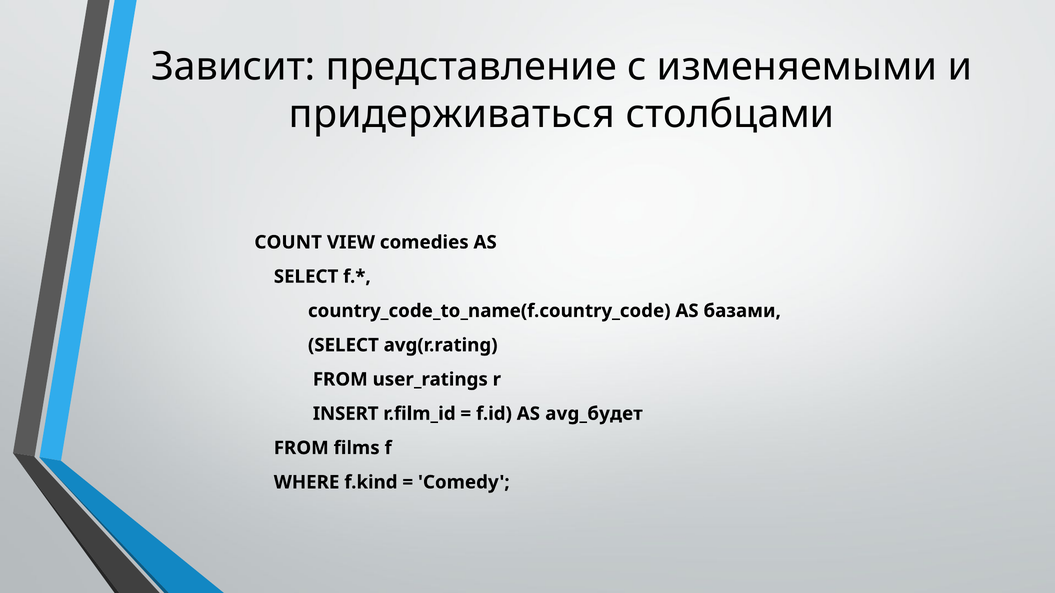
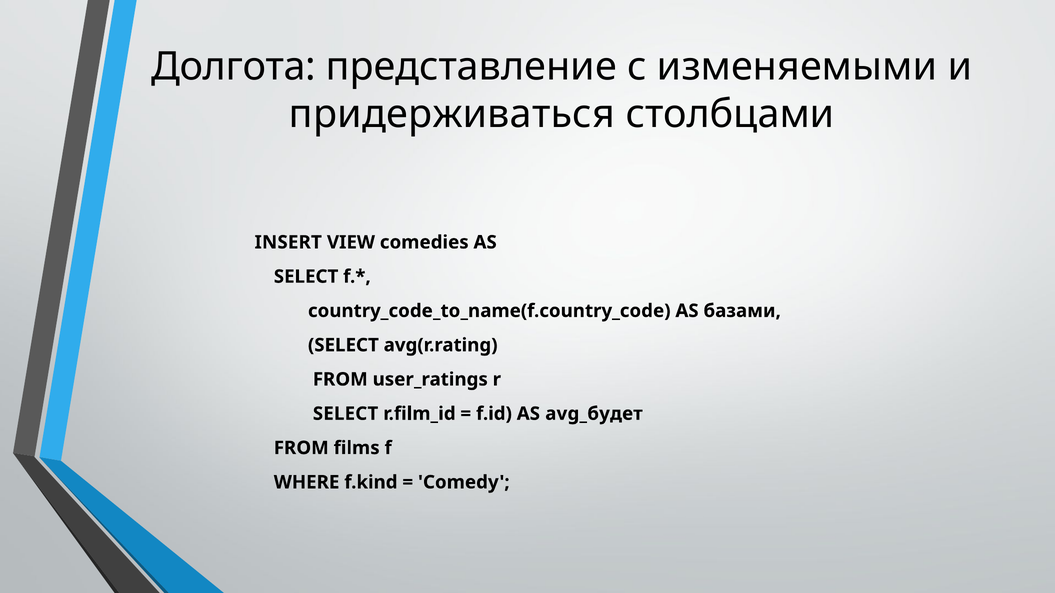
Зависит: Зависит -> Долгота (234, 67)
COUNT: COUNT -> INSERT (288, 242)
INSERT: INSERT -> SELECT (346, 414)
